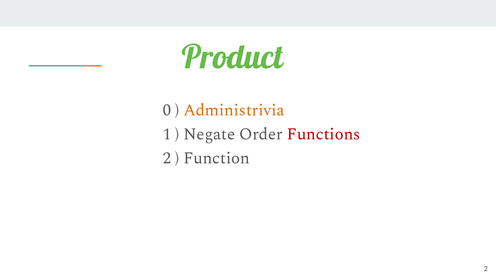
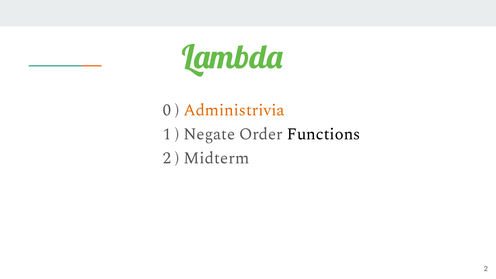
Product: Product -> Lambda (232, 57)
Functions colour: red -> black (324, 134)
Function: Function -> Midterm (216, 158)
